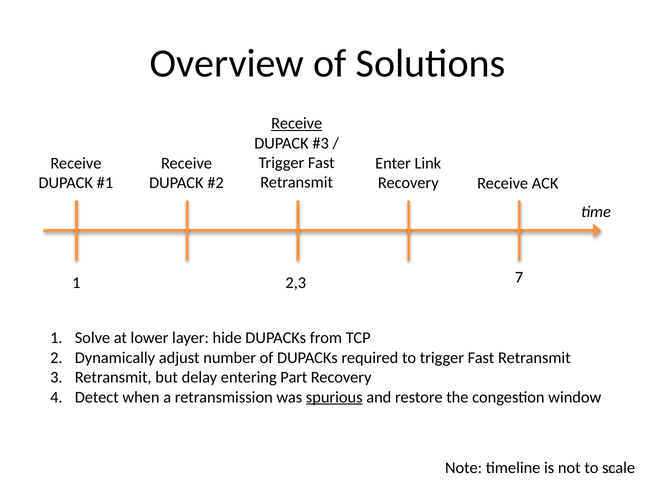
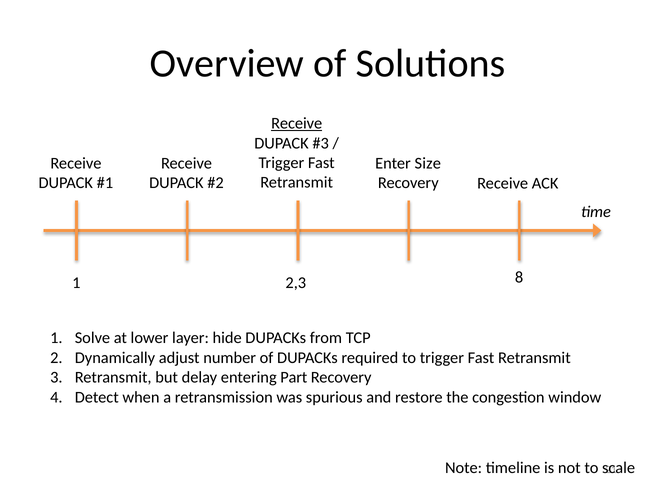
Link: Link -> Size (428, 163)
7: 7 -> 8 (519, 277)
spurious underline: present -> none (334, 397)
